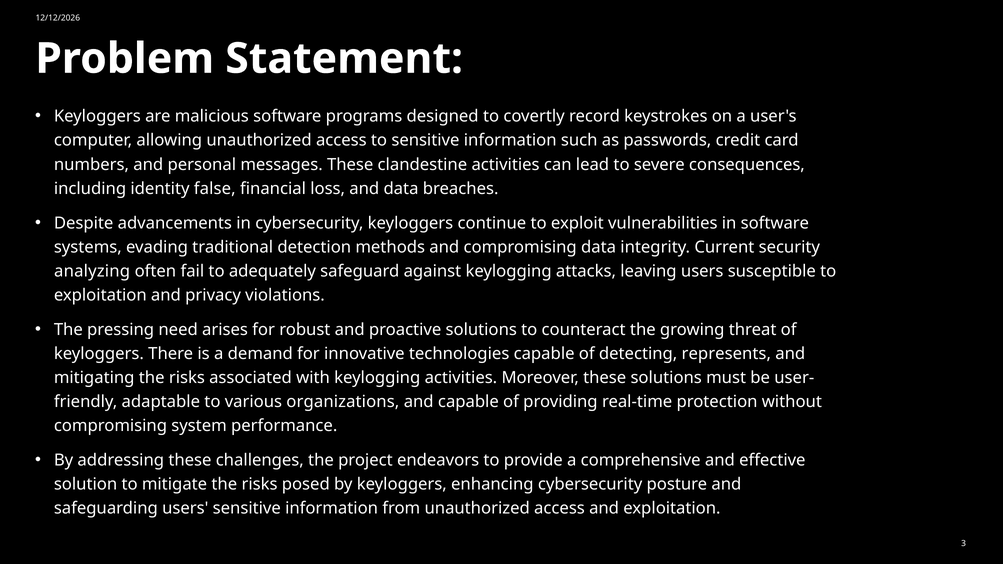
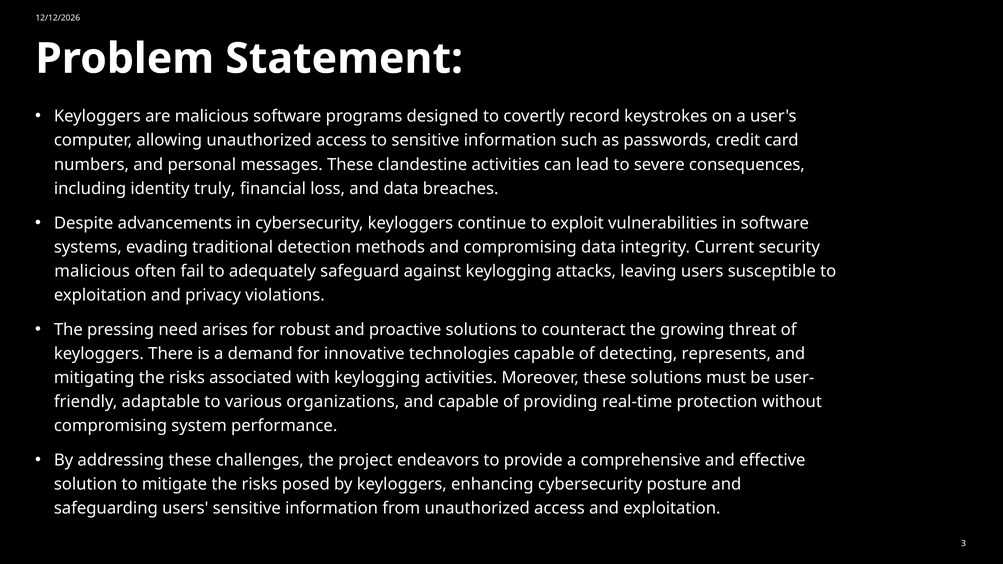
false: false -> truly (215, 189)
analyzing: analyzing -> malicious (92, 271)
